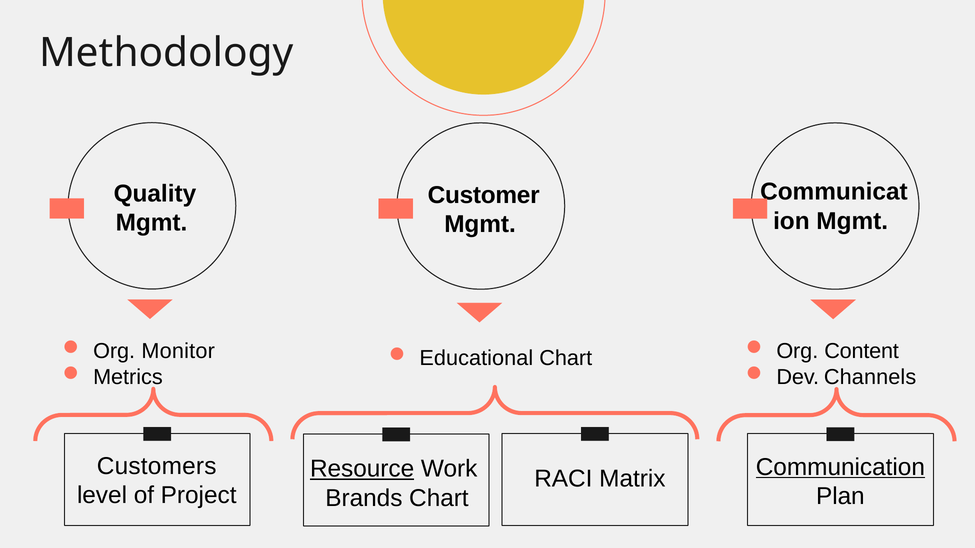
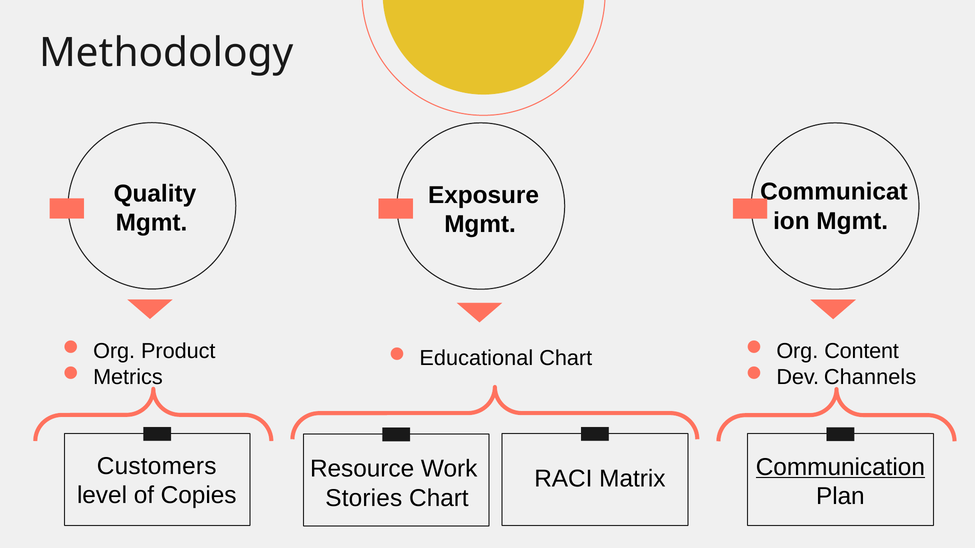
Customer: Customer -> Exposure (484, 195)
Monitor: Monitor -> Product (178, 351)
Resource underline: present -> none (362, 469)
Project: Project -> Copies (199, 496)
Brands: Brands -> Stories (364, 498)
